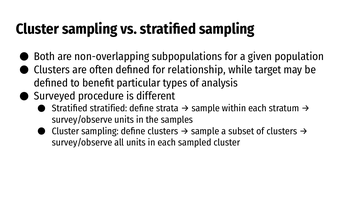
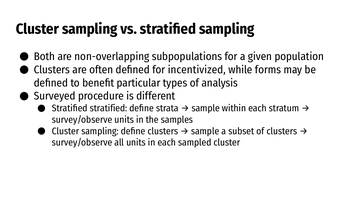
relationship: relationship -> incentivized (197, 70)
target: target -> forms (268, 70)
